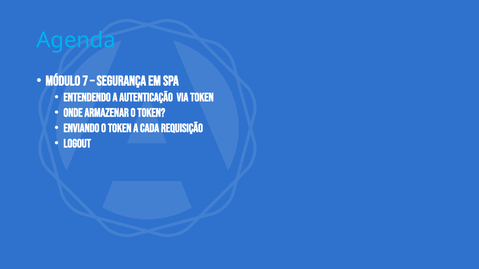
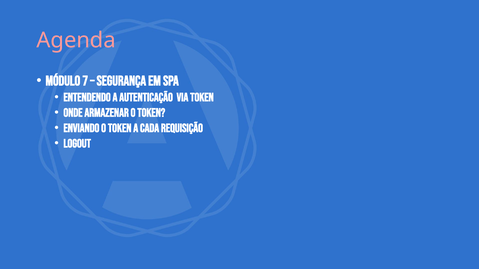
Agenda colour: light blue -> pink (76, 40)
